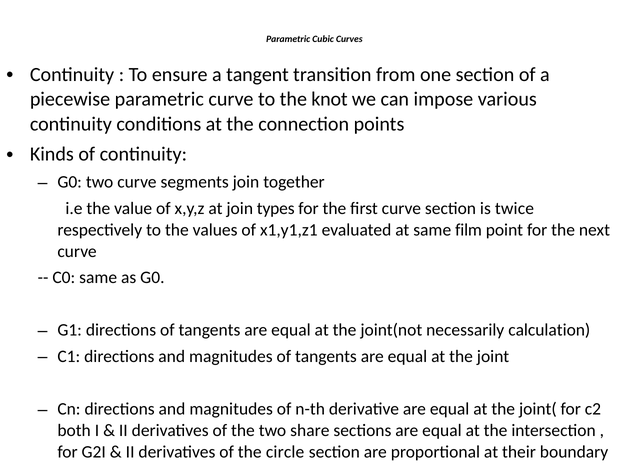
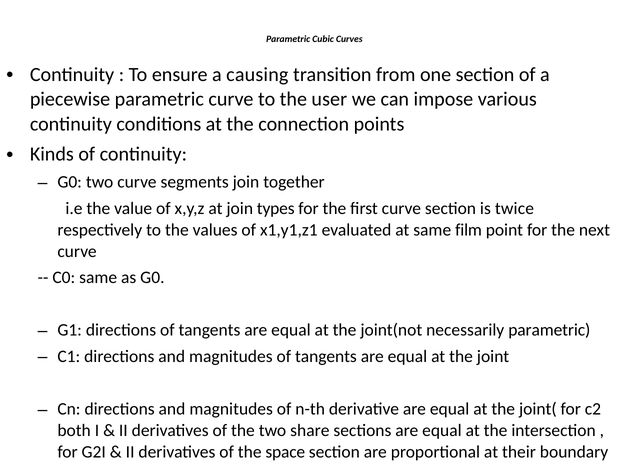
tangent: tangent -> causing (257, 75)
knot: knot -> user (329, 99)
necessarily calculation: calculation -> parametric (549, 330)
circle: circle -> space (285, 452)
